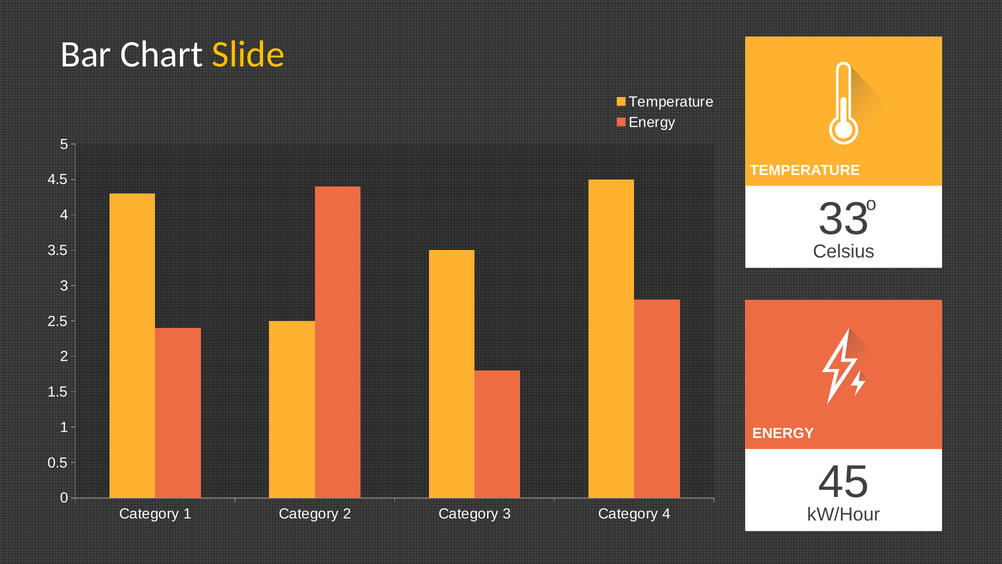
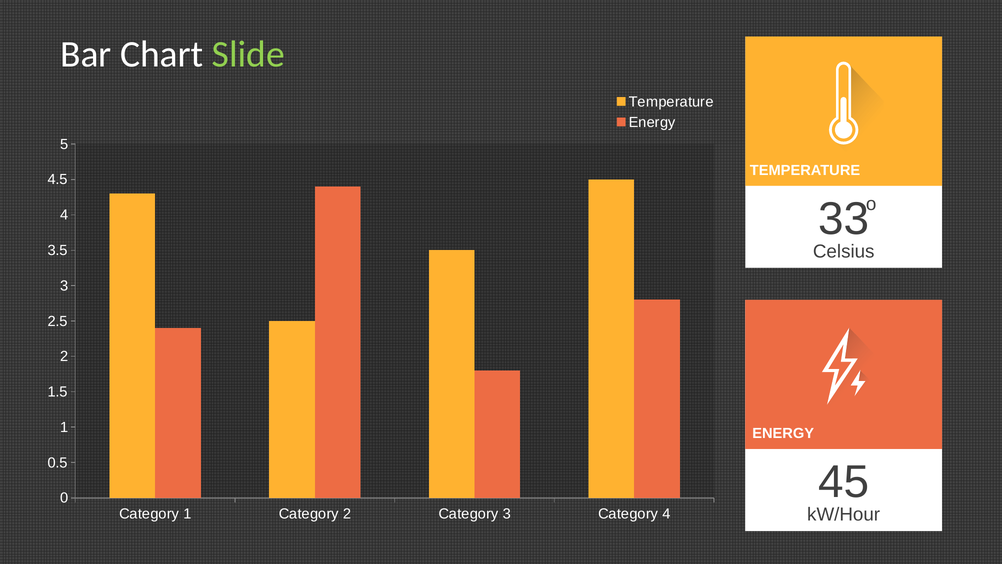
Slide colour: yellow -> light green (248, 54)
